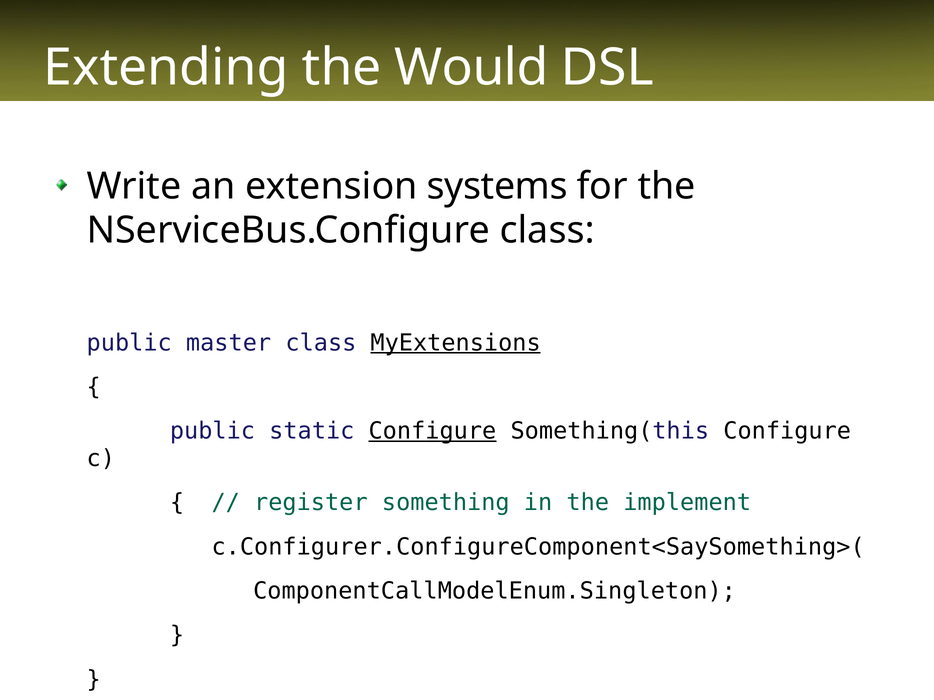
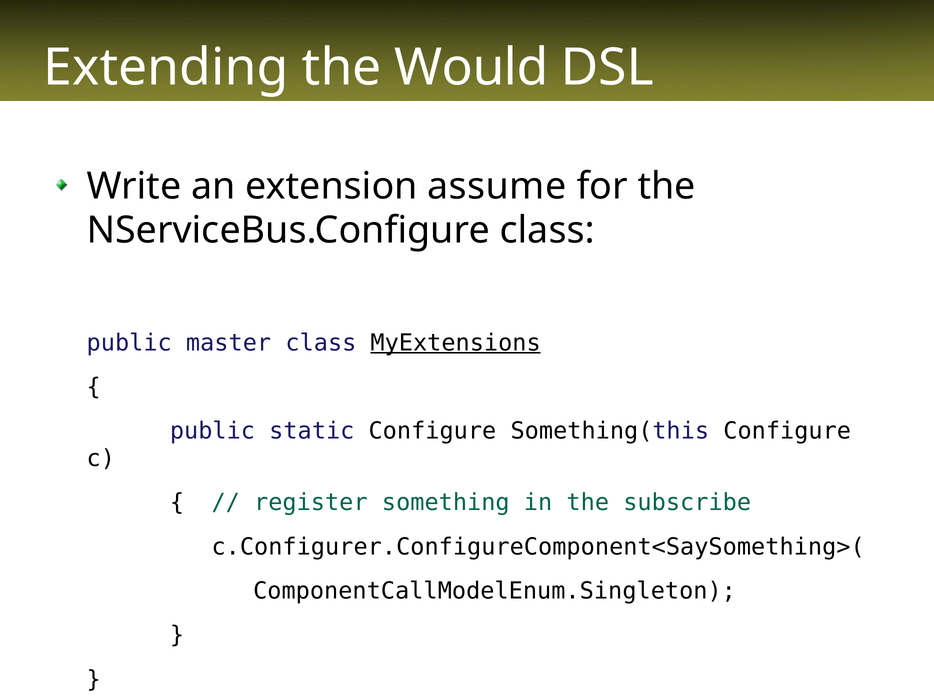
systems: systems -> assume (497, 186)
Configure underline: present -> none (432, 431)
implement: implement -> subscribe (687, 503)
